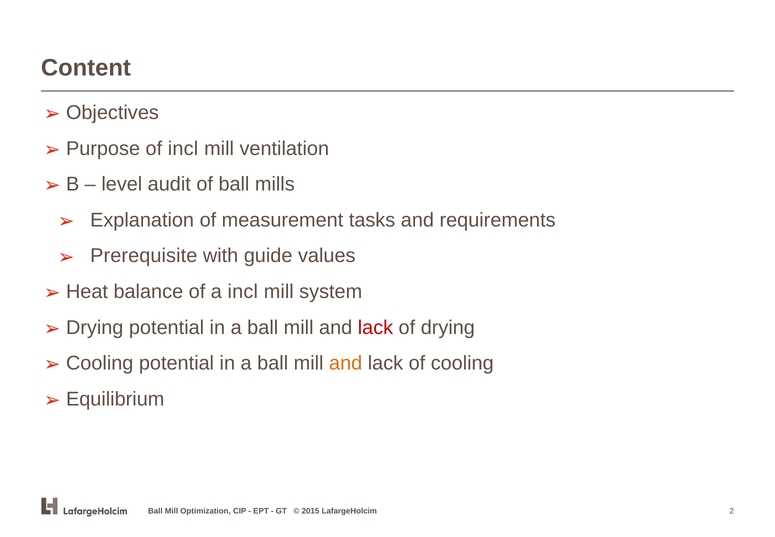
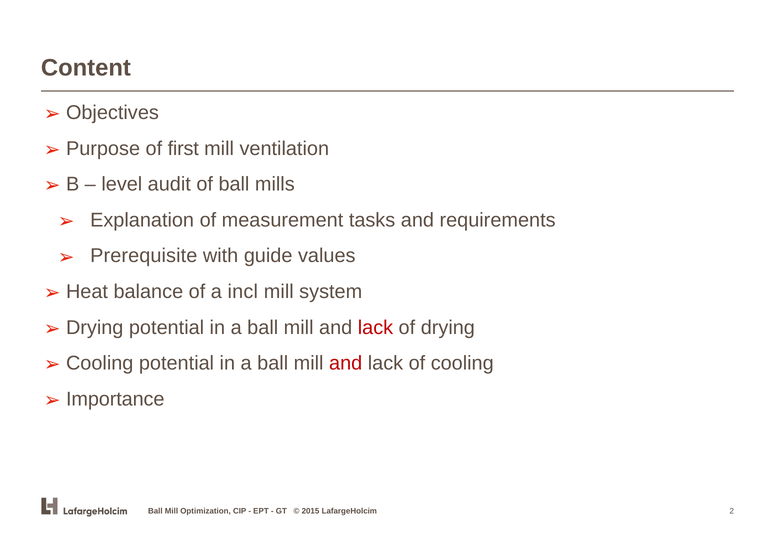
of incl: incl -> first (183, 148)
and colour: orange -> red (346, 363)
Equilibrium: Equilibrium -> Importance (115, 399)
